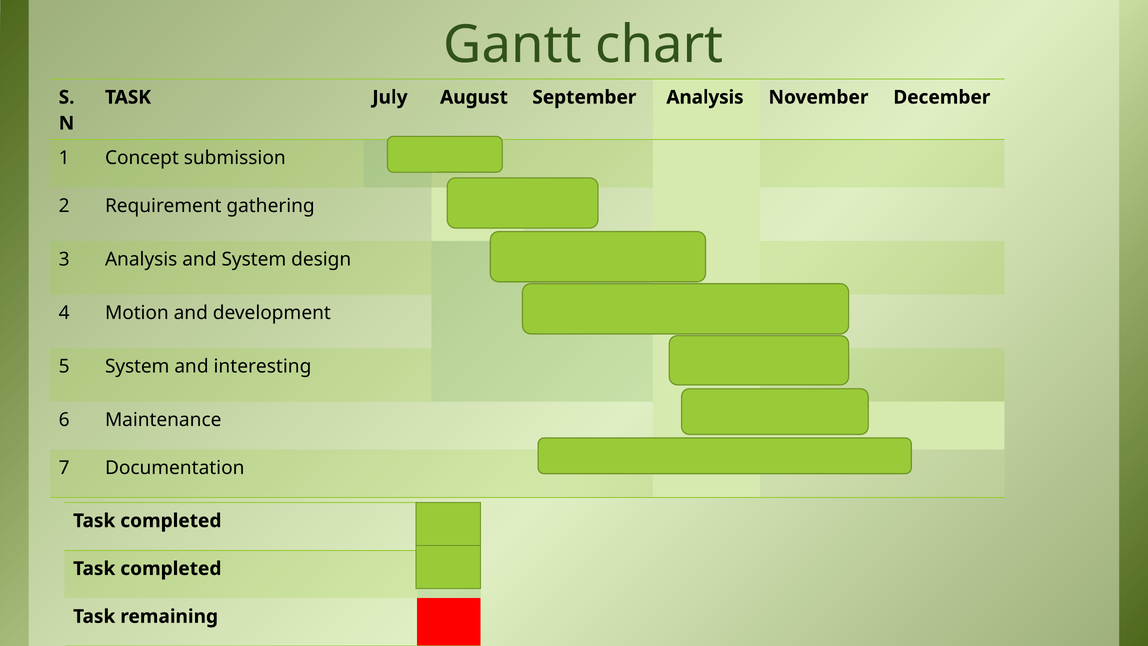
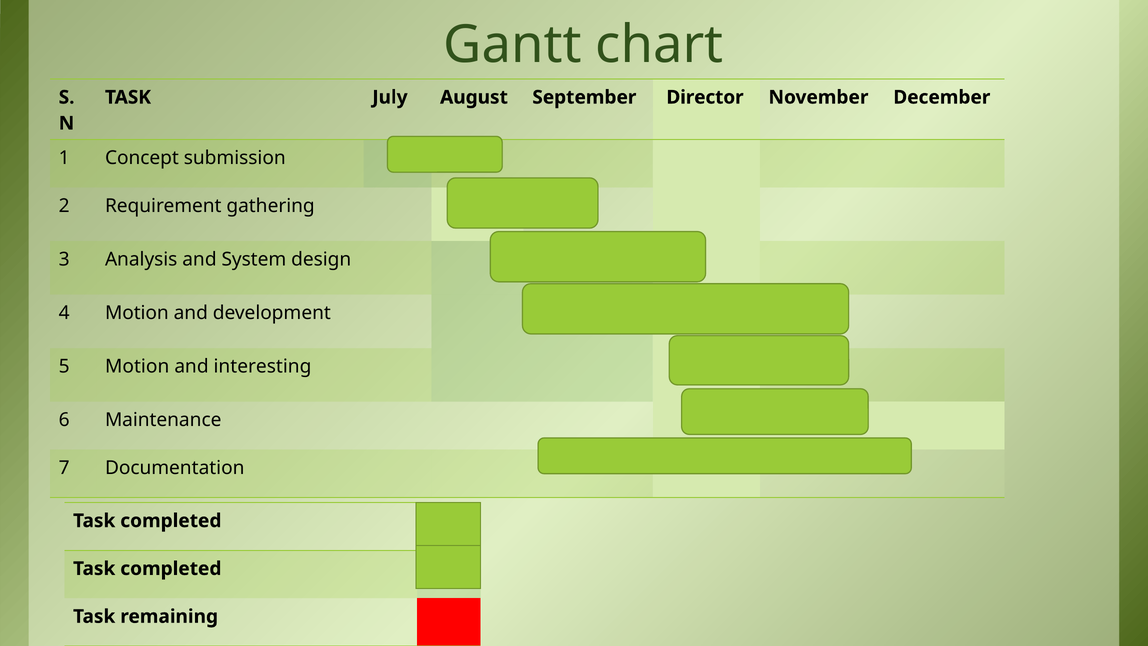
September Analysis: Analysis -> Director (705, 97)
5 System: System -> Motion (137, 366)
